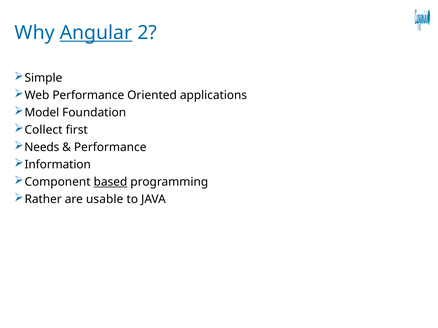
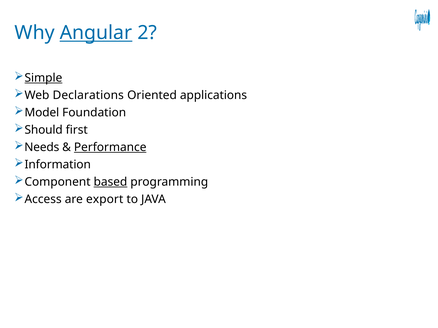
Simple underline: none -> present (43, 78)
Web Performance: Performance -> Declarations (88, 95)
Collect: Collect -> Should (44, 130)
Performance underline: none -> present (110, 147)
Rather: Rather -> Access (43, 200)
usable: usable -> export (105, 200)
